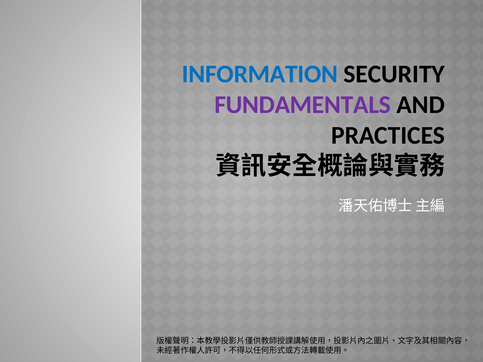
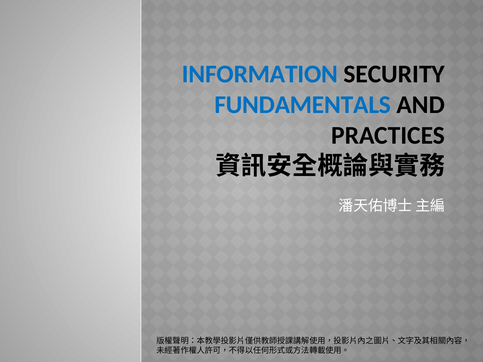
FUNDAMENTALS colour: purple -> blue (303, 105)
